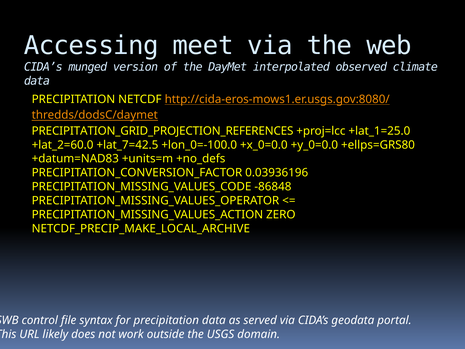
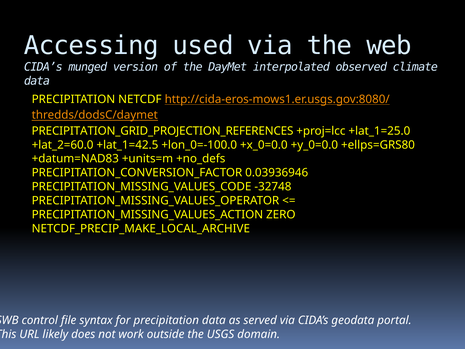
meet: meet -> used (203, 46)
+lat_7=42.5: +lat_7=42.5 -> +lat_1=42.5 (127, 145)
0.03936196: 0.03936196 -> 0.03936946 (277, 173)
-86848: -86848 -> -32748 (273, 187)
